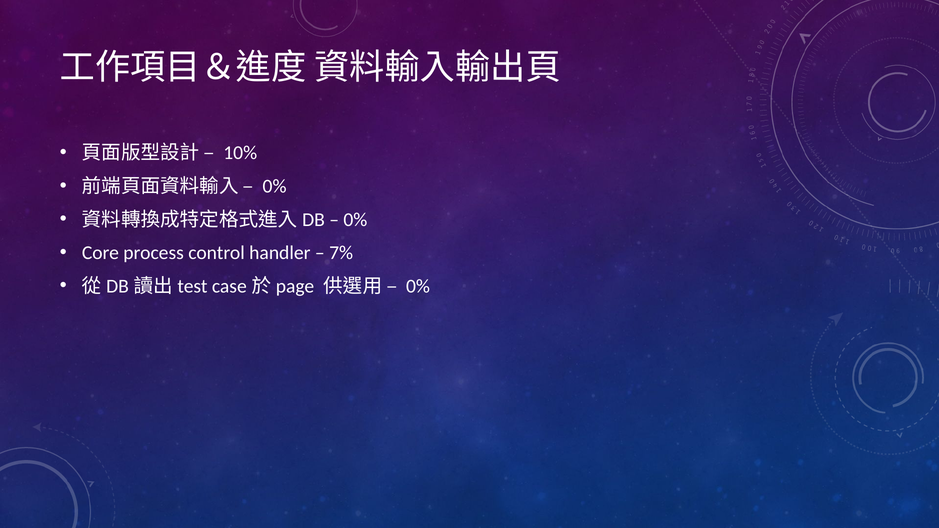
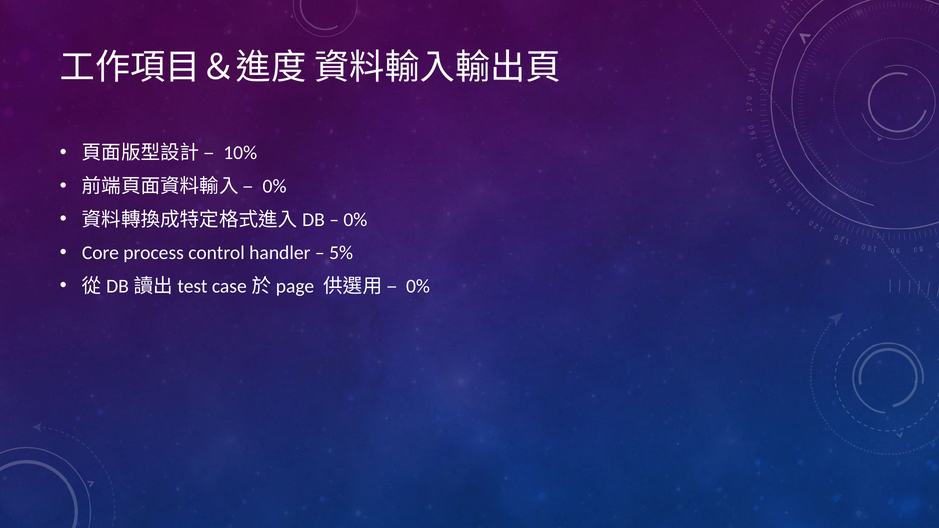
7%: 7% -> 5% (341, 253)
